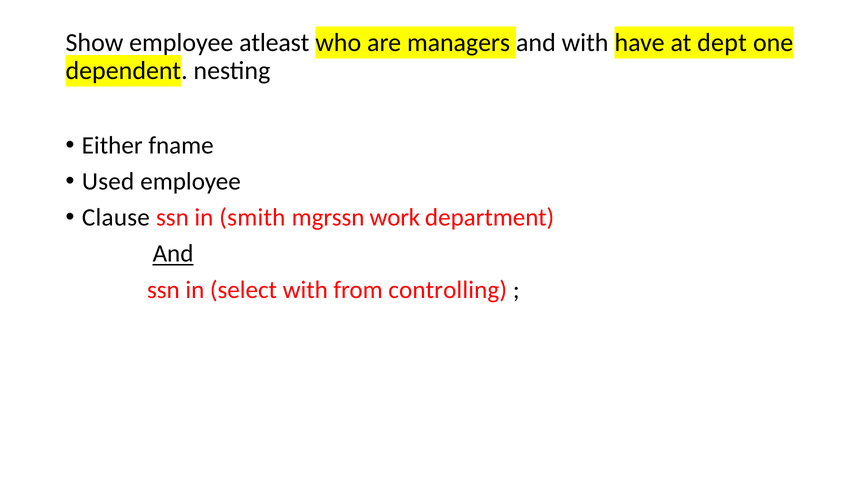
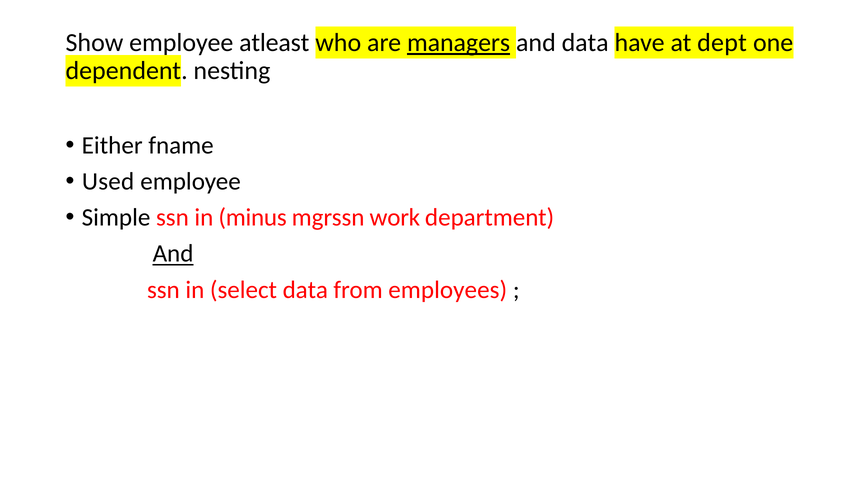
managers underline: none -> present (459, 43)
and with: with -> data (585, 43)
Clause: Clause -> Simple (116, 218)
smith: smith -> minus (253, 218)
select with: with -> data (305, 290)
controlling: controlling -> employees (448, 290)
